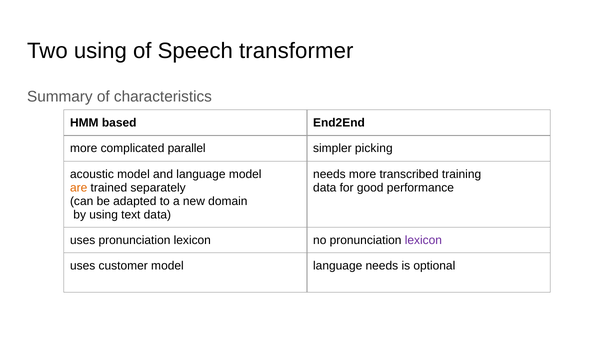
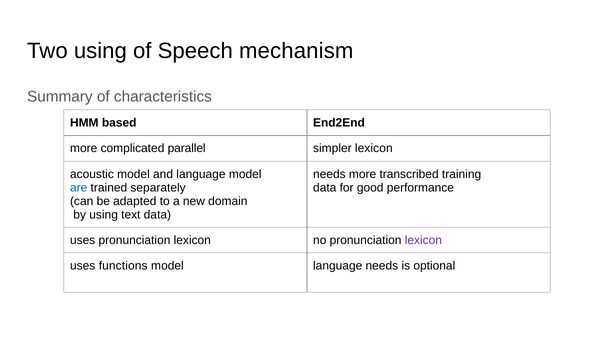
transformer: transformer -> mechanism (296, 51)
simpler picking: picking -> lexicon (374, 148)
are colour: orange -> blue (79, 187)
customer: customer -> functions (123, 266)
